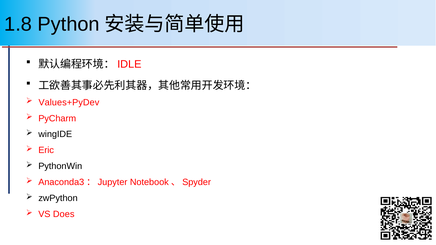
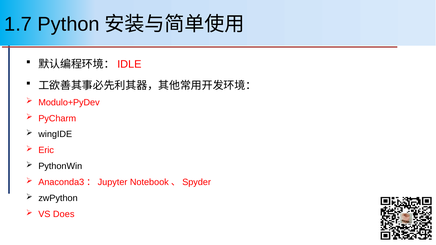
1.8: 1.8 -> 1.7 (18, 24)
Values+PyDev: Values+PyDev -> Modulo+PyDev (69, 102)
